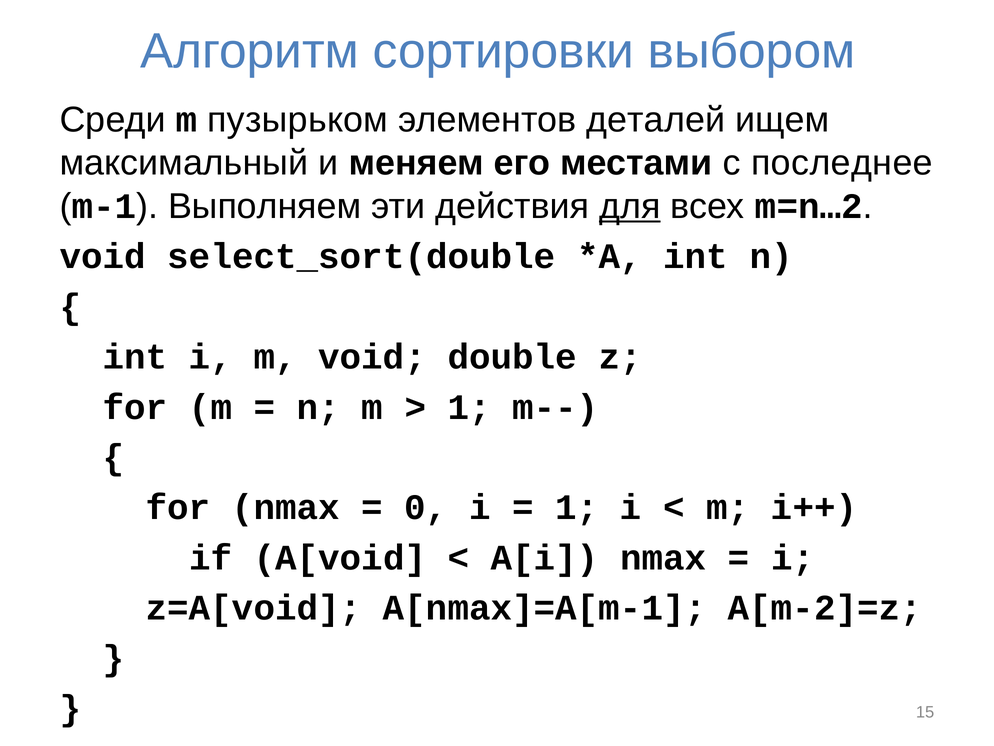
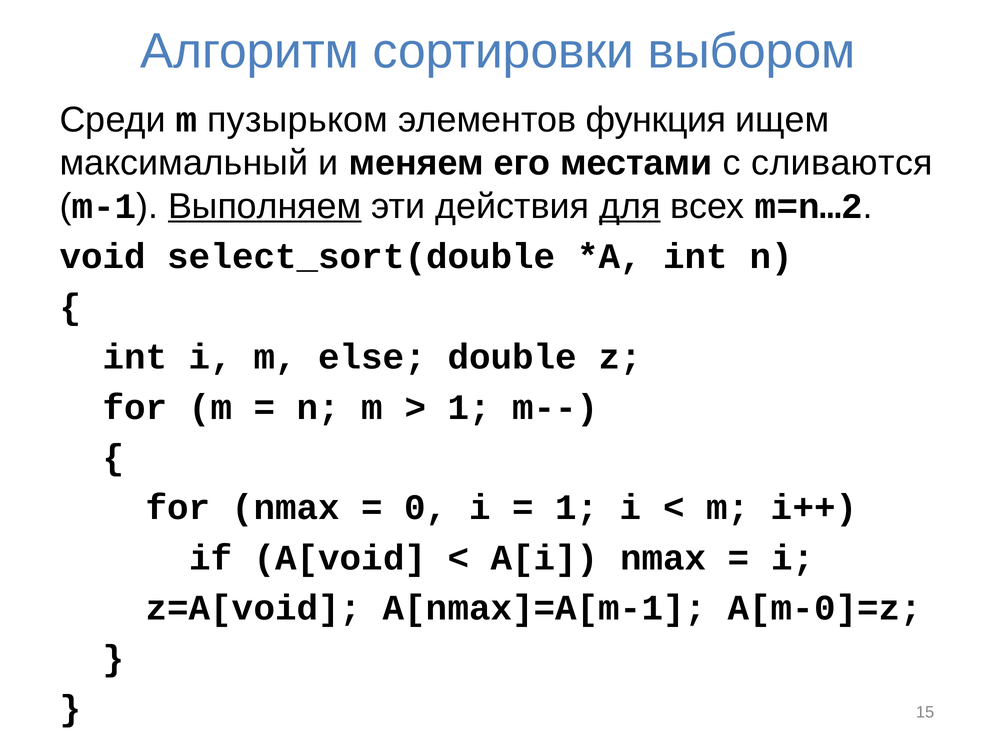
деталей: деталей -> функция (656, 120)
последнее: последнее -> сливаются (842, 163)
Выполняем underline: none -> present (265, 206)
m void: void -> else (372, 357)
A[m-2]=z: A[m-2]=z -> A[m-0]=z (825, 608)
